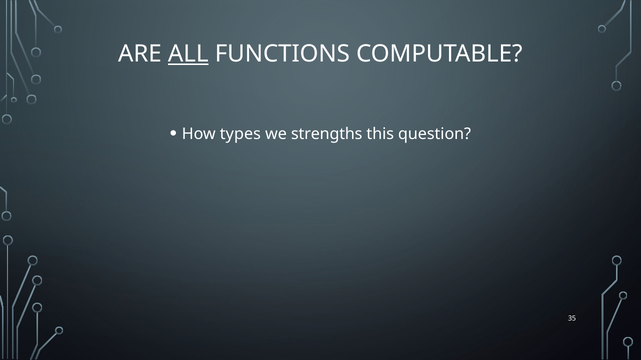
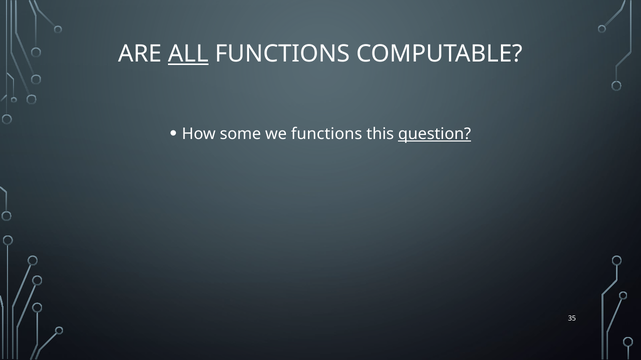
types: types -> some (240, 134)
we strengths: strengths -> functions (327, 134)
question underline: none -> present (435, 134)
